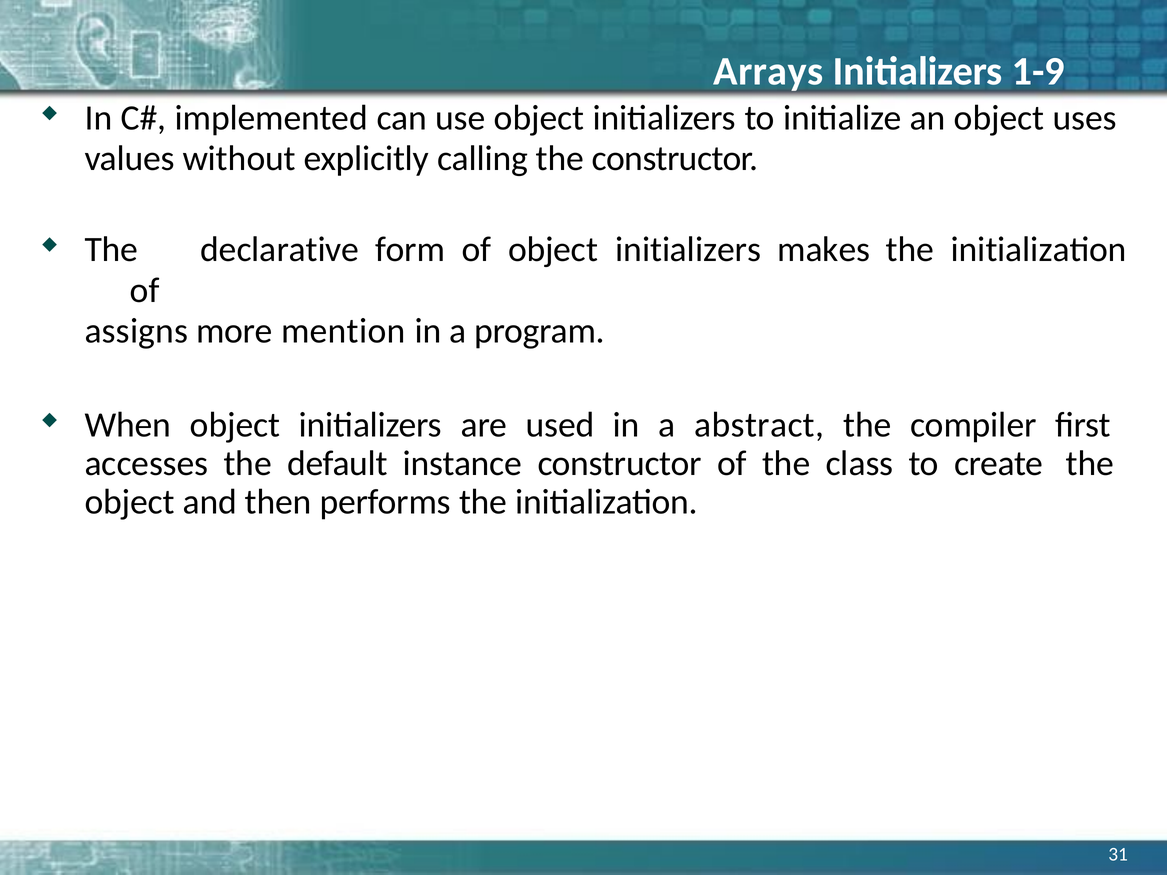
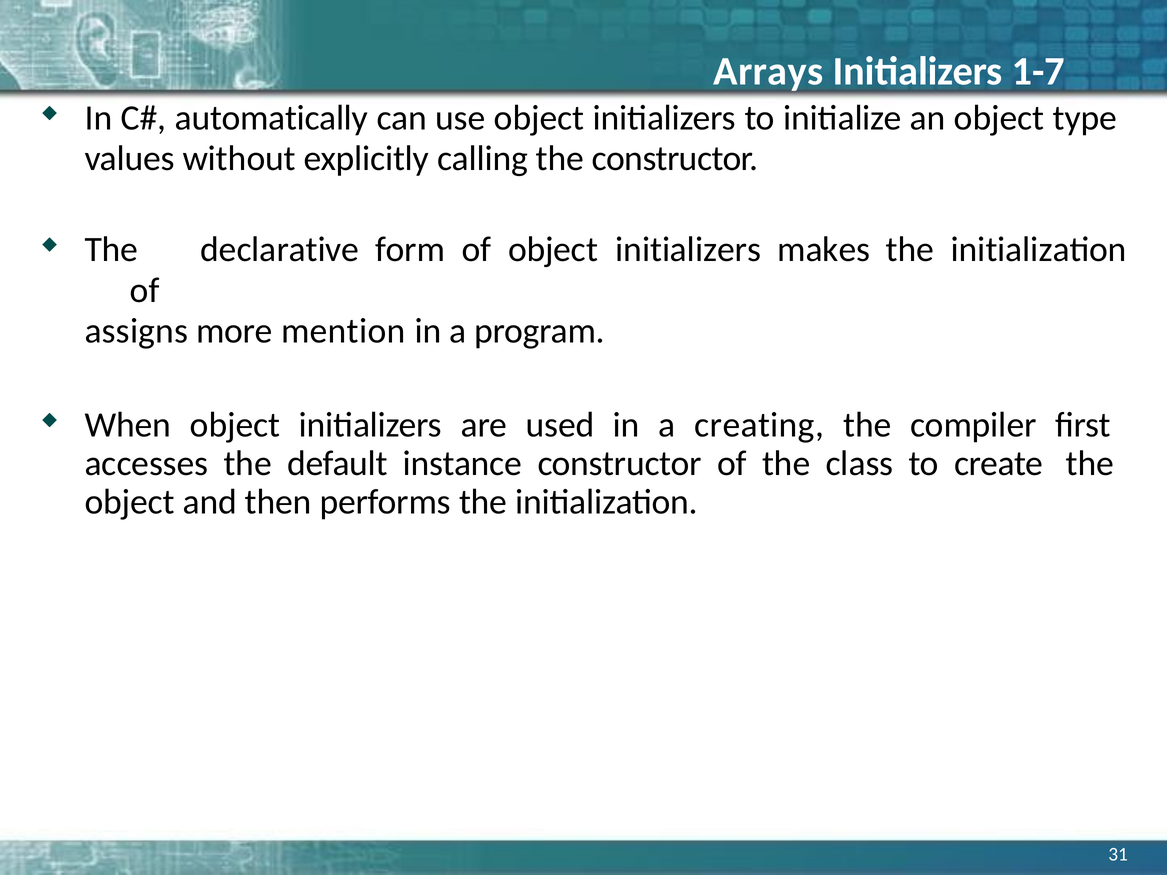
1-9: 1-9 -> 1-7 (1038, 71)
implemented: implemented -> automatically (271, 118)
uses: uses -> type (1085, 118)
abstract: abstract -> creating (759, 425)
